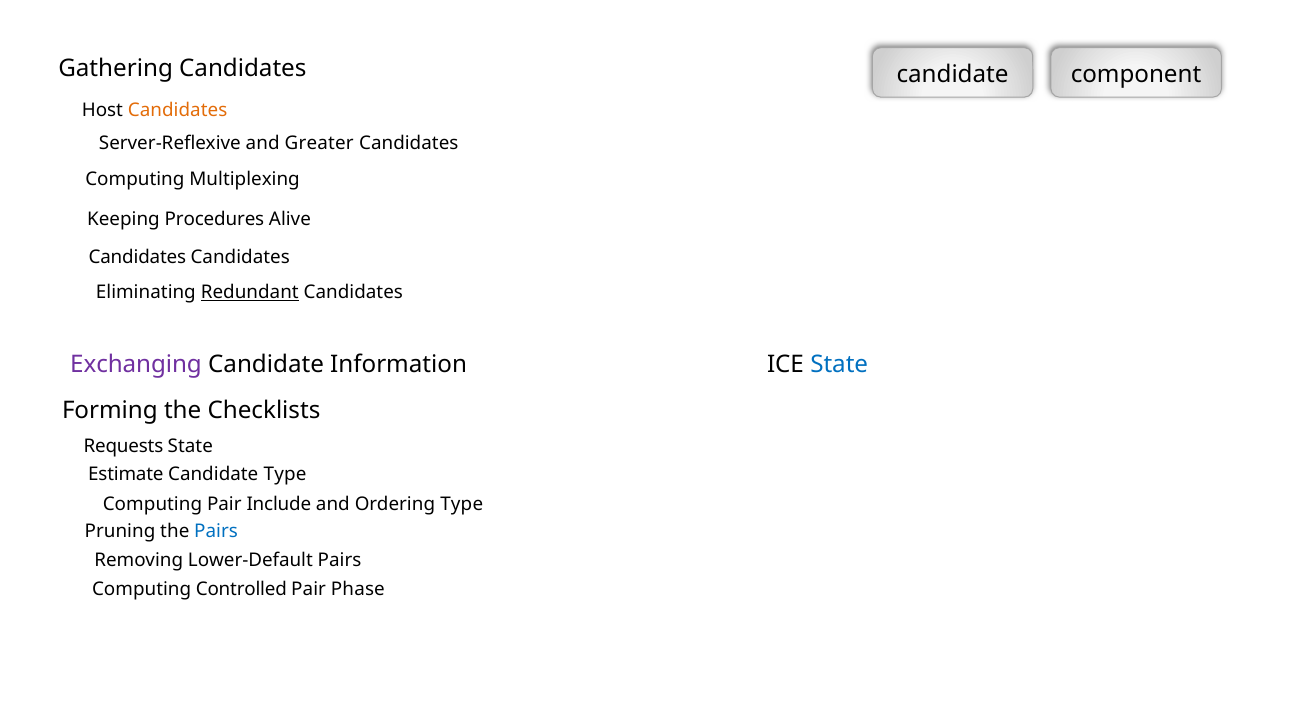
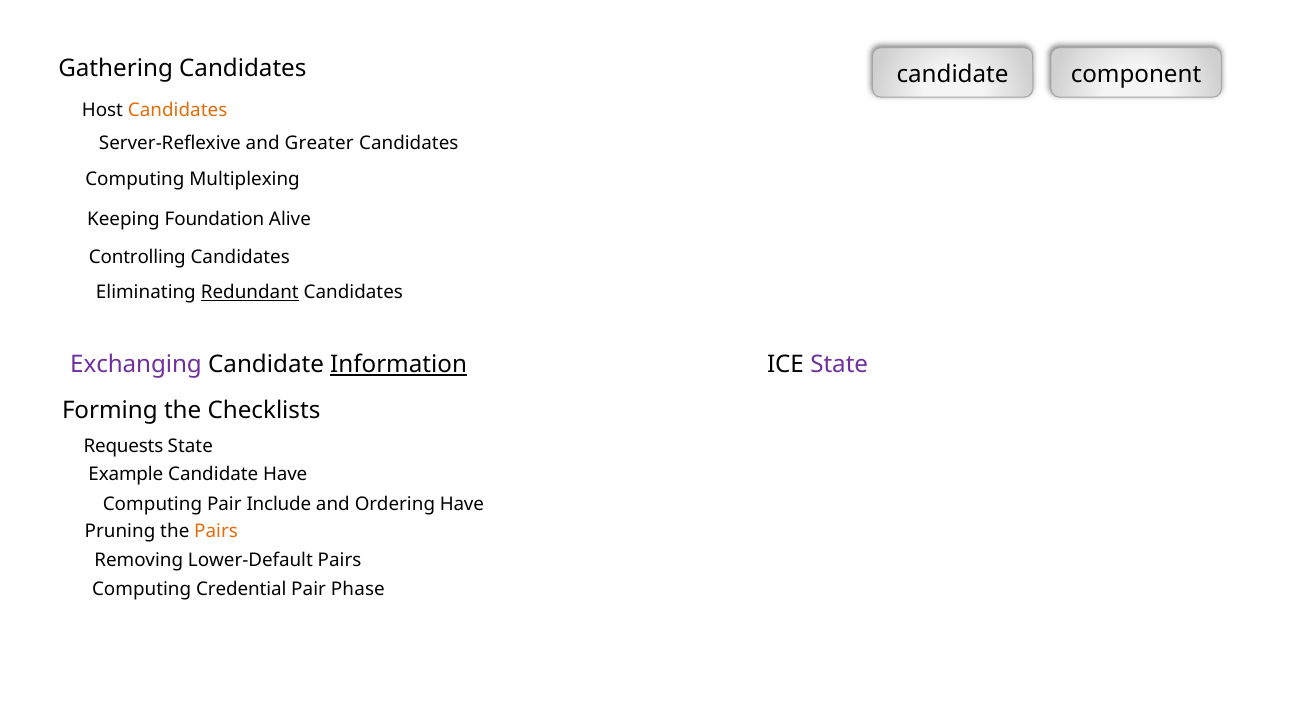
Procedures: Procedures -> Foundation (215, 219)
Candidates: Candidates -> Controlling (137, 258)
Information underline: none -> present (399, 364)
State colour: blue -> purple (839, 364)
Estimate: Estimate -> Example (126, 474)
Candidate Type: Type -> Have (285, 474)
Ordering Type: Type -> Have (462, 504)
Pairs colour: blue -> orange (216, 532)
Controlled: Controlled -> Credential (241, 589)
